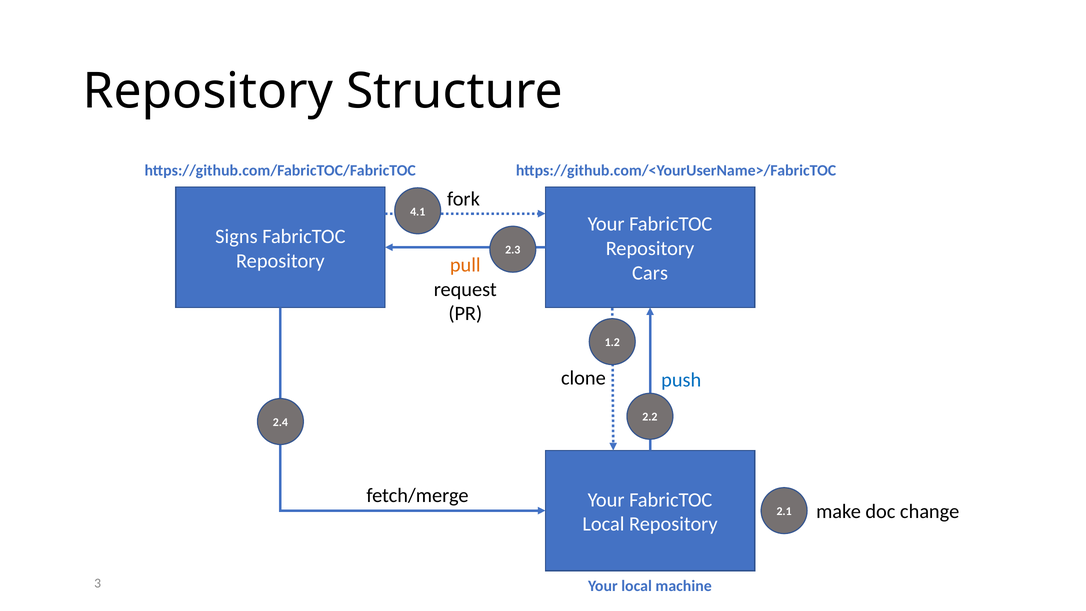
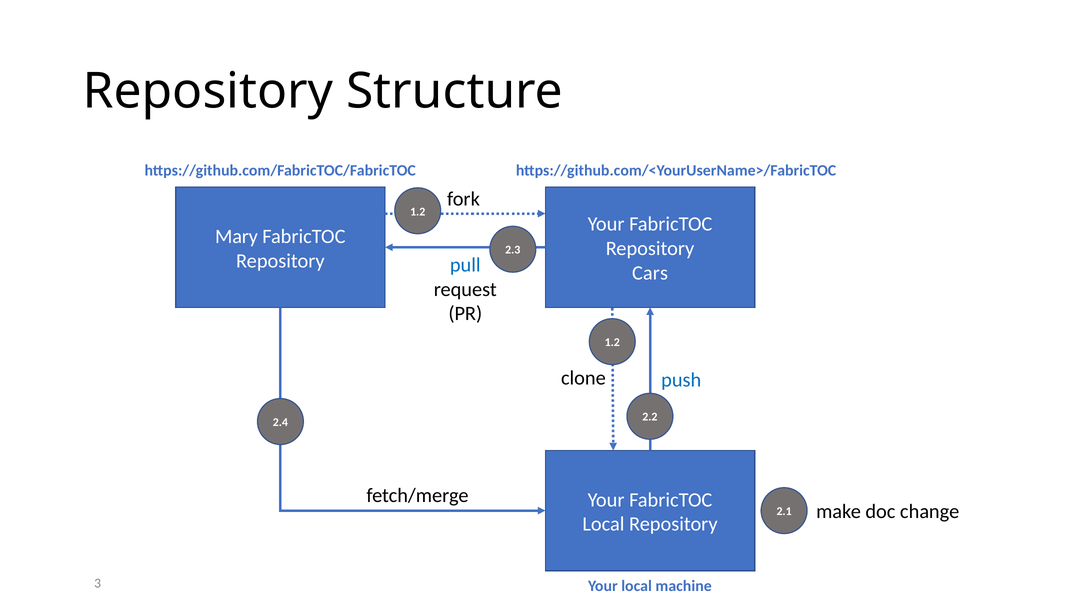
4.1: 4.1 -> 1.2 (418, 212)
Signs: Signs -> Mary (237, 236)
pull colour: orange -> blue (465, 265)
